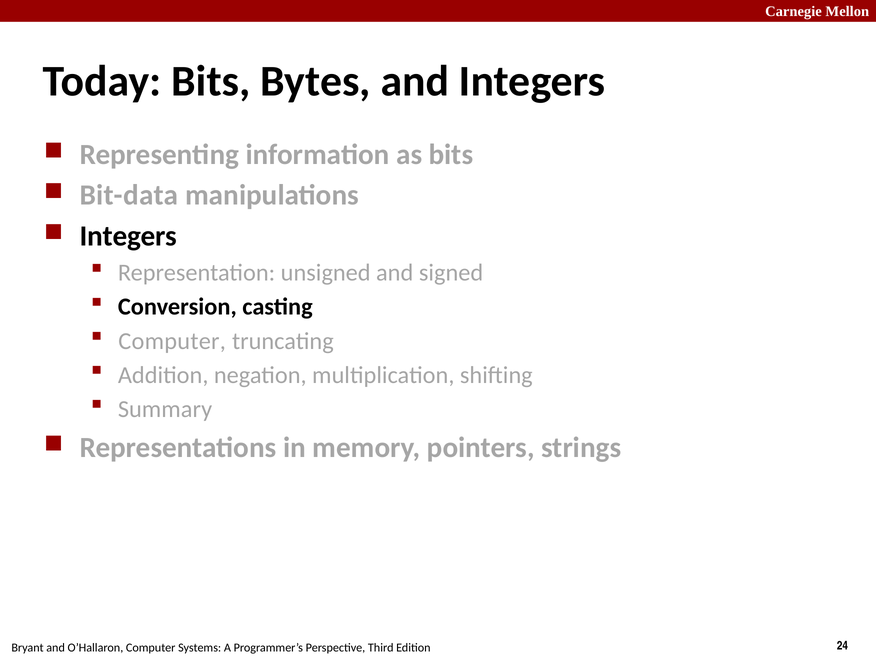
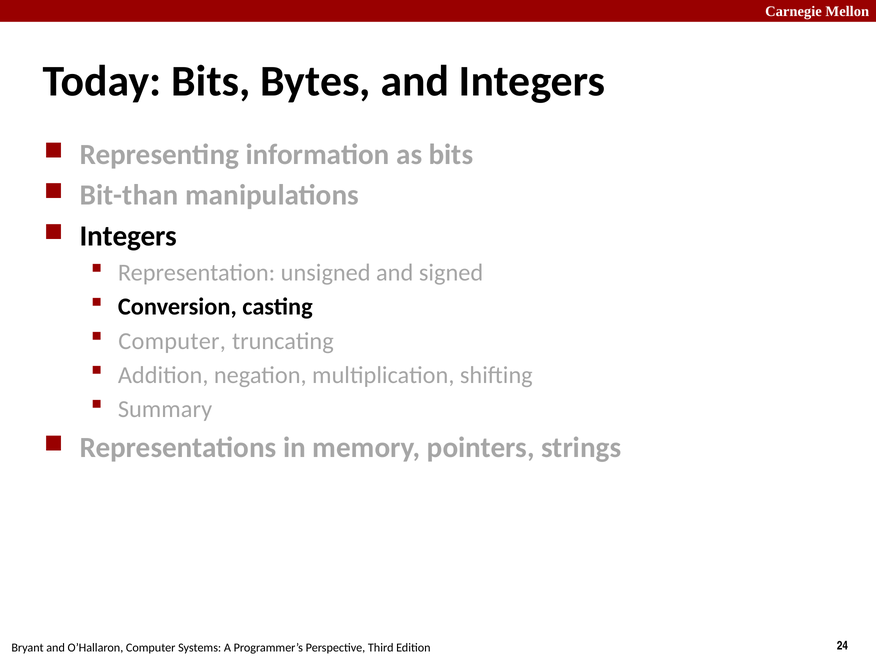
Bit-data: Bit-data -> Bit-than (129, 195)
